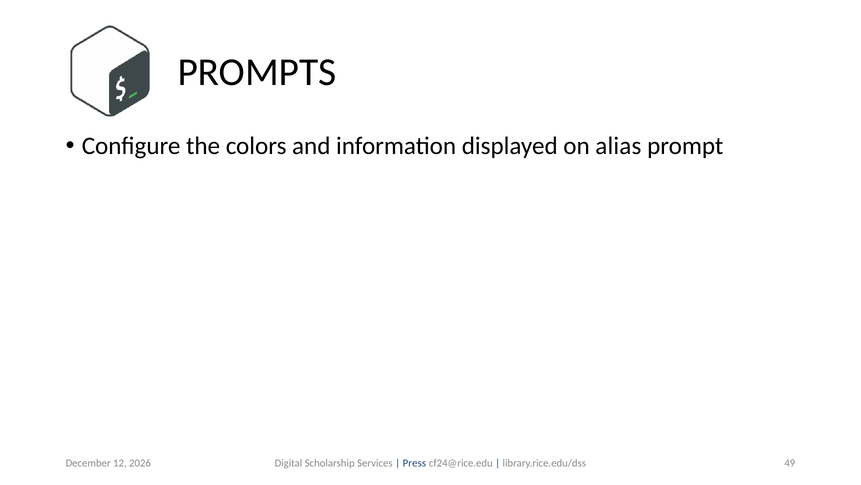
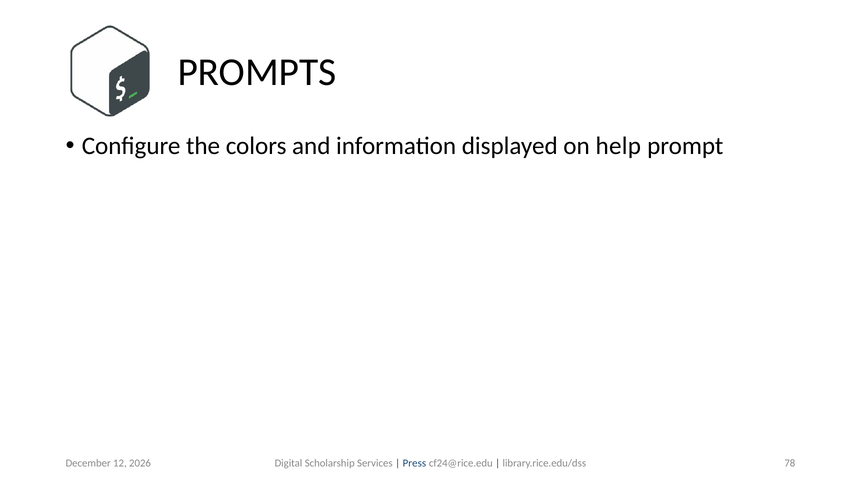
alias: alias -> help (618, 146)
49: 49 -> 78 (790, 462)
